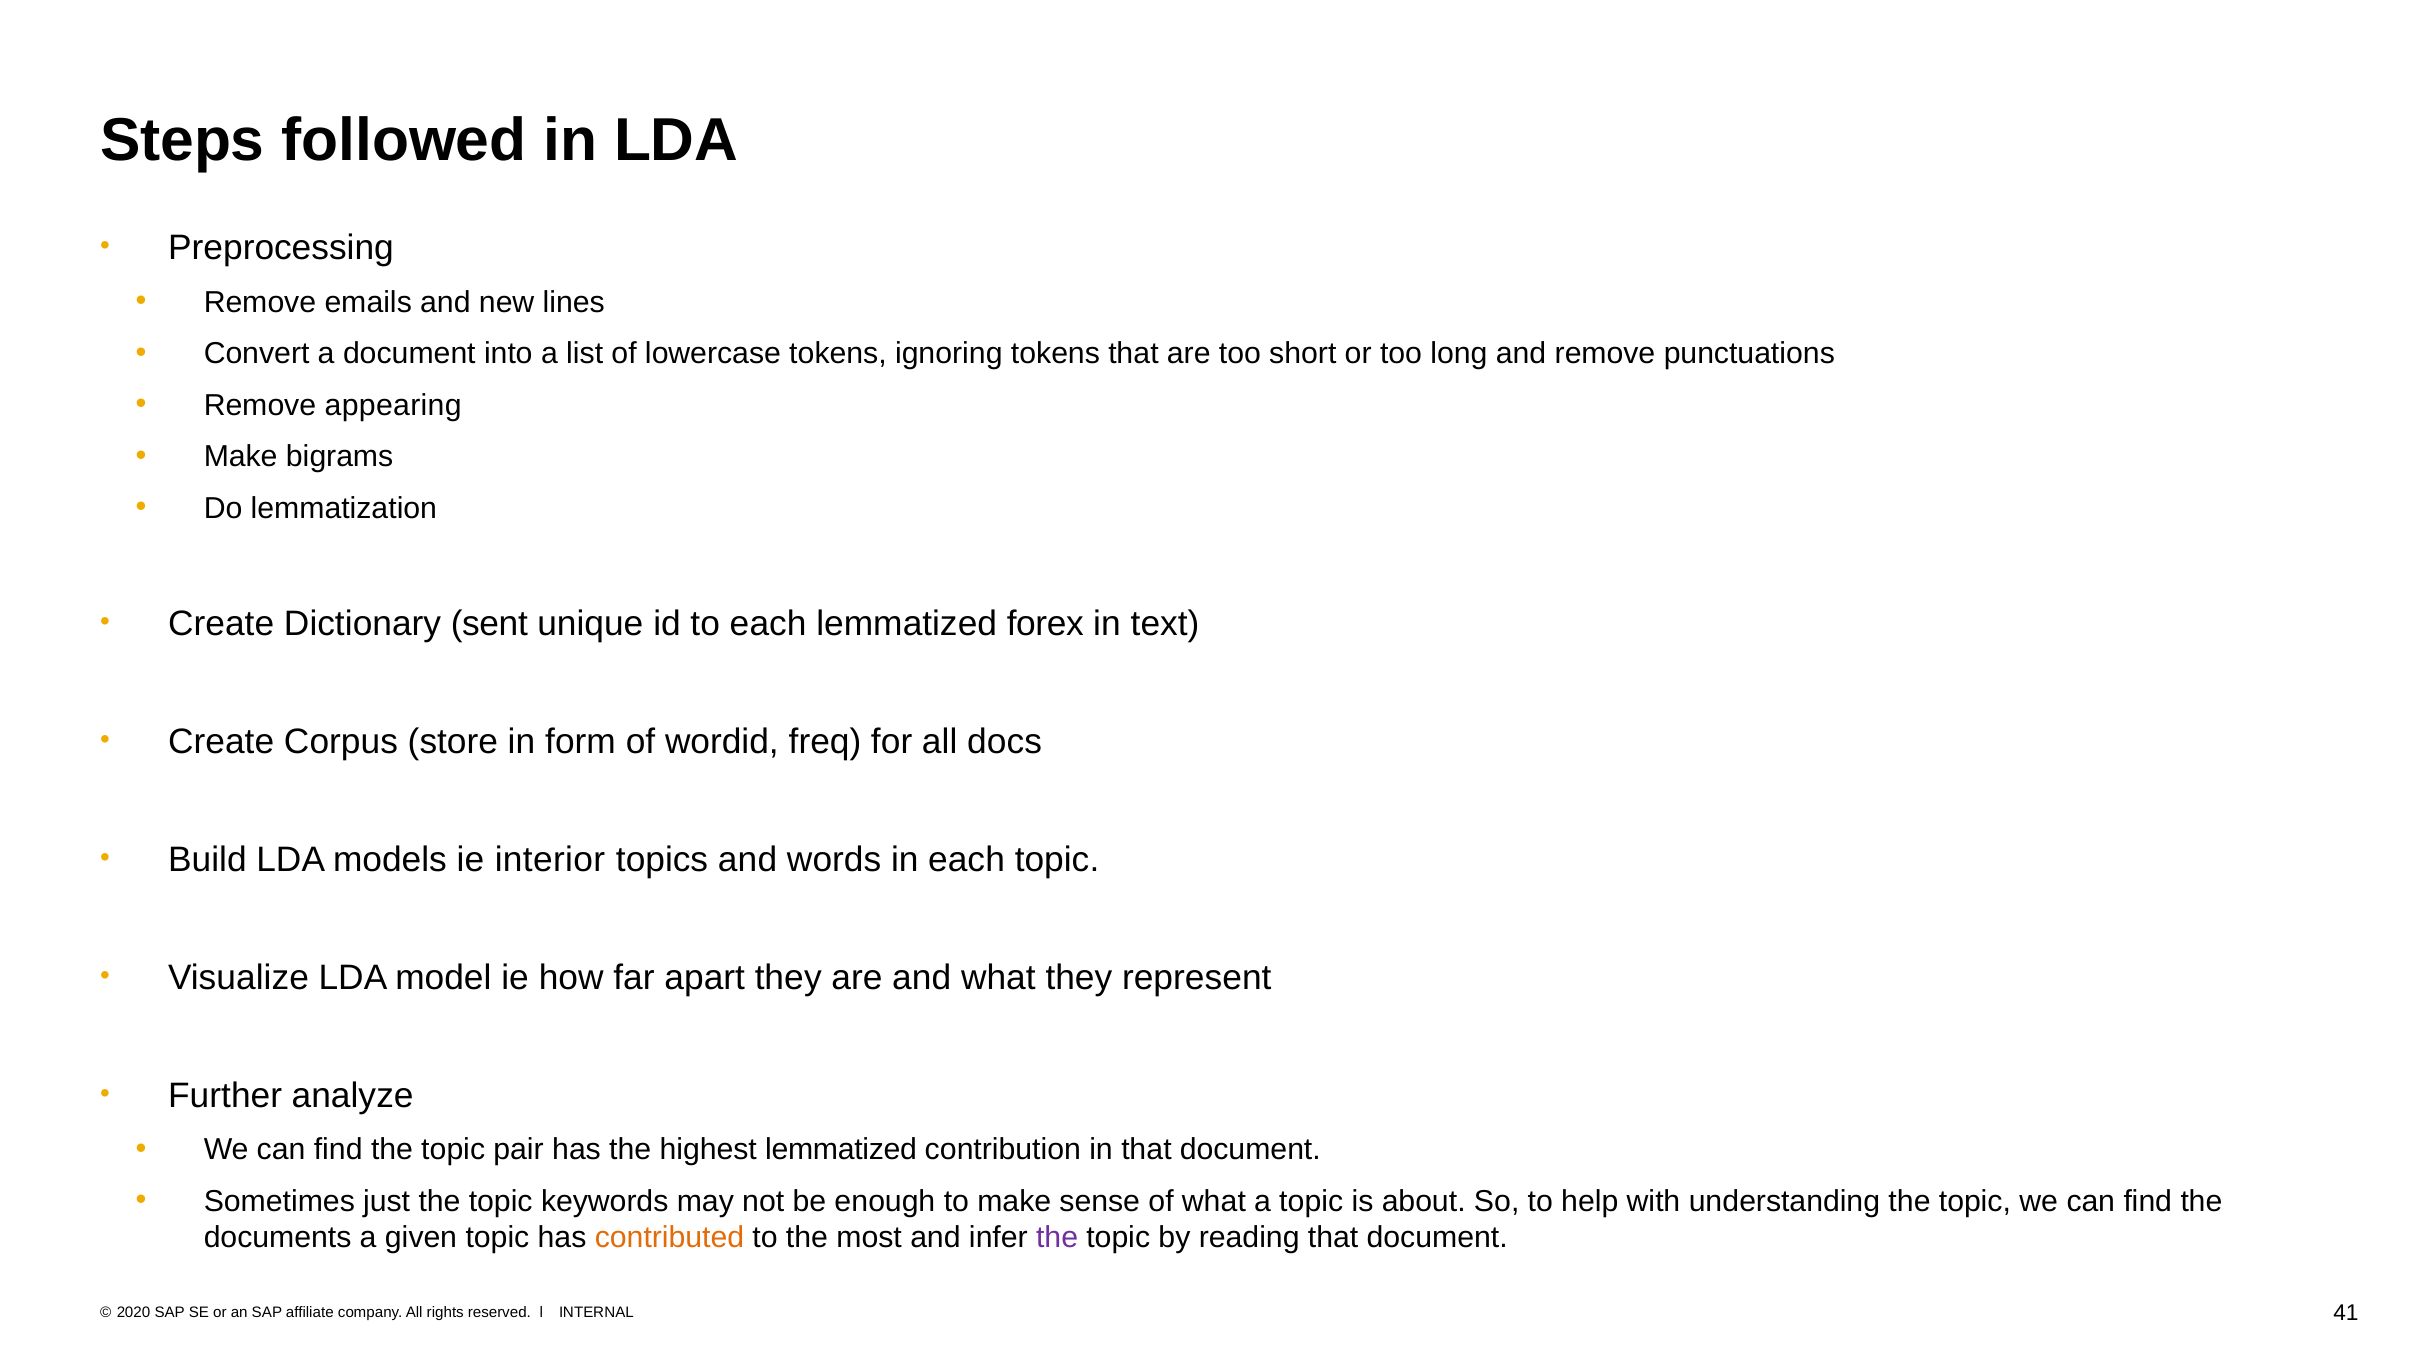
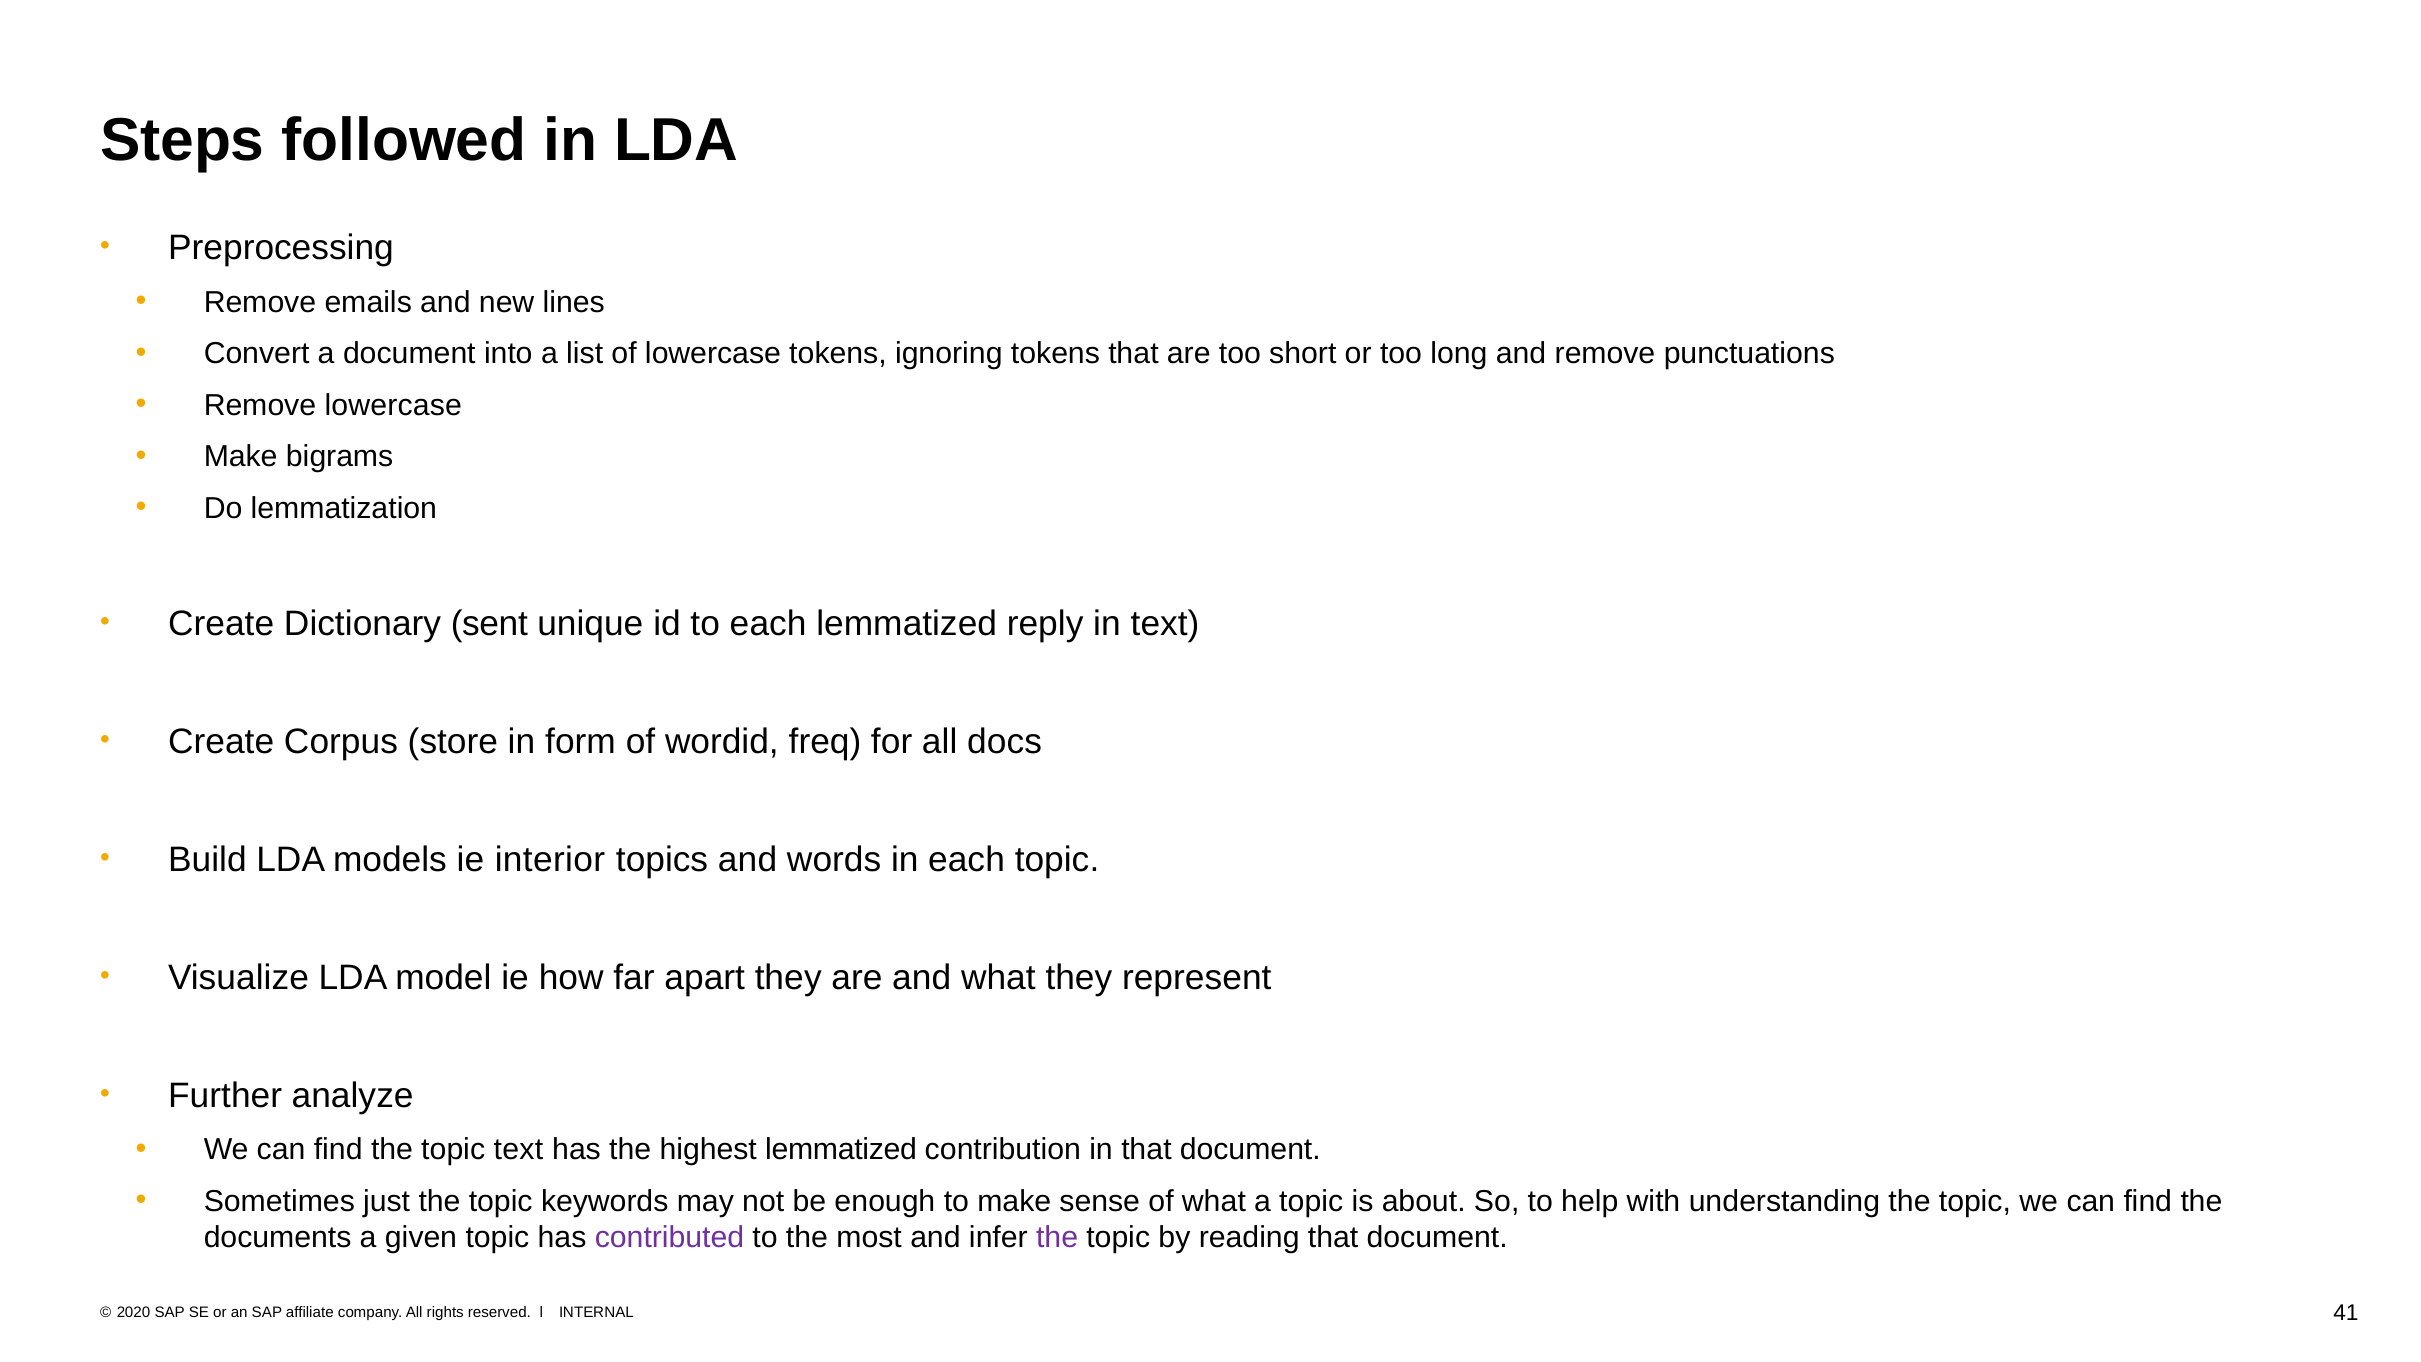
Remove appearing: appearing -> lowercase (393, 405)
forex: forex -> reply (1045, 623)
topic pair: pair -> text (518, 1149)
contributed colour: orange -> purple (670, 1237)
